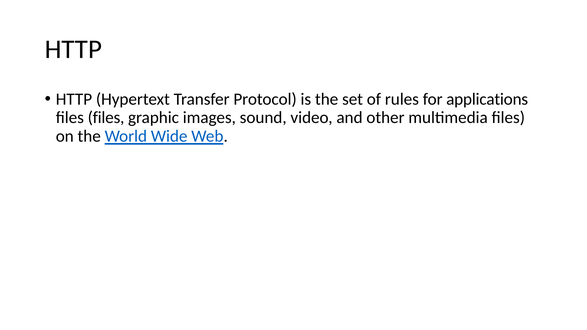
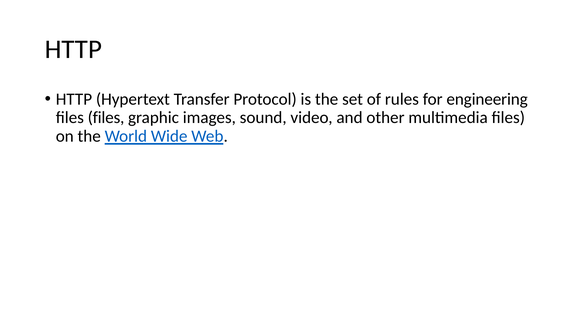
applications: applications -> engineering (487, 99)
